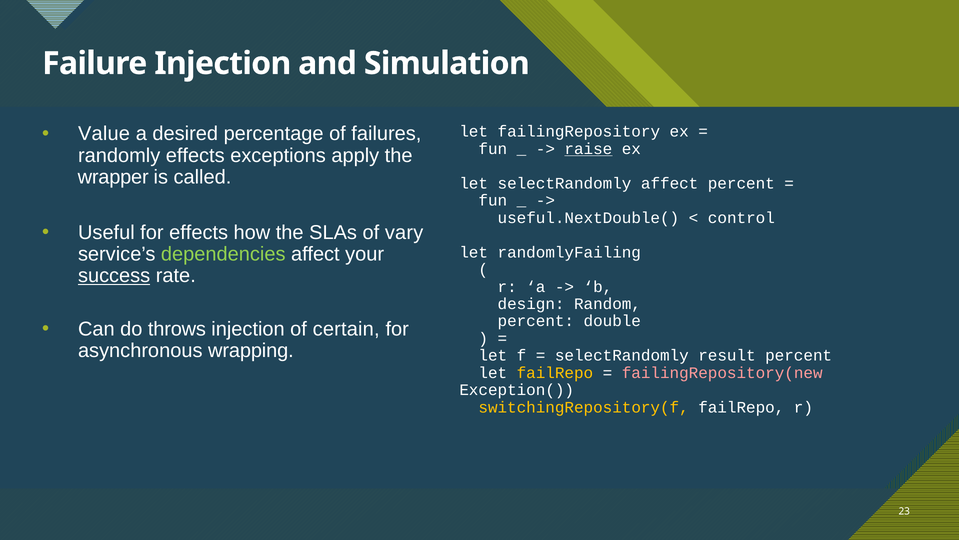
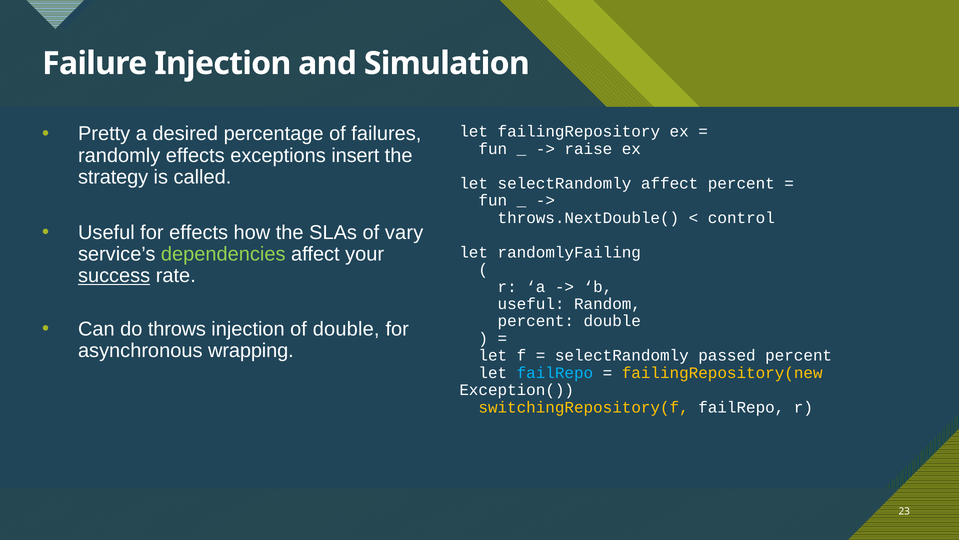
Value: Value -> Pretty (104, 134)
raise underline: present -> none (588, 149)
apply: apply -> insert (355, 155)
wrapper: wrapper -> strategy (113, 177)
useful.NextDouble(: useful.NextDouble( -> throws.NextDouble( (588, 218)
design: design -> useful (531, 304)
of certain: certain -> double (346, 329)
result: result -> passed (727, 355)
failRepo colour: yellow -> light blue (555, 373)
failingRepository(new colour: pink -> yellow (722, 373)
